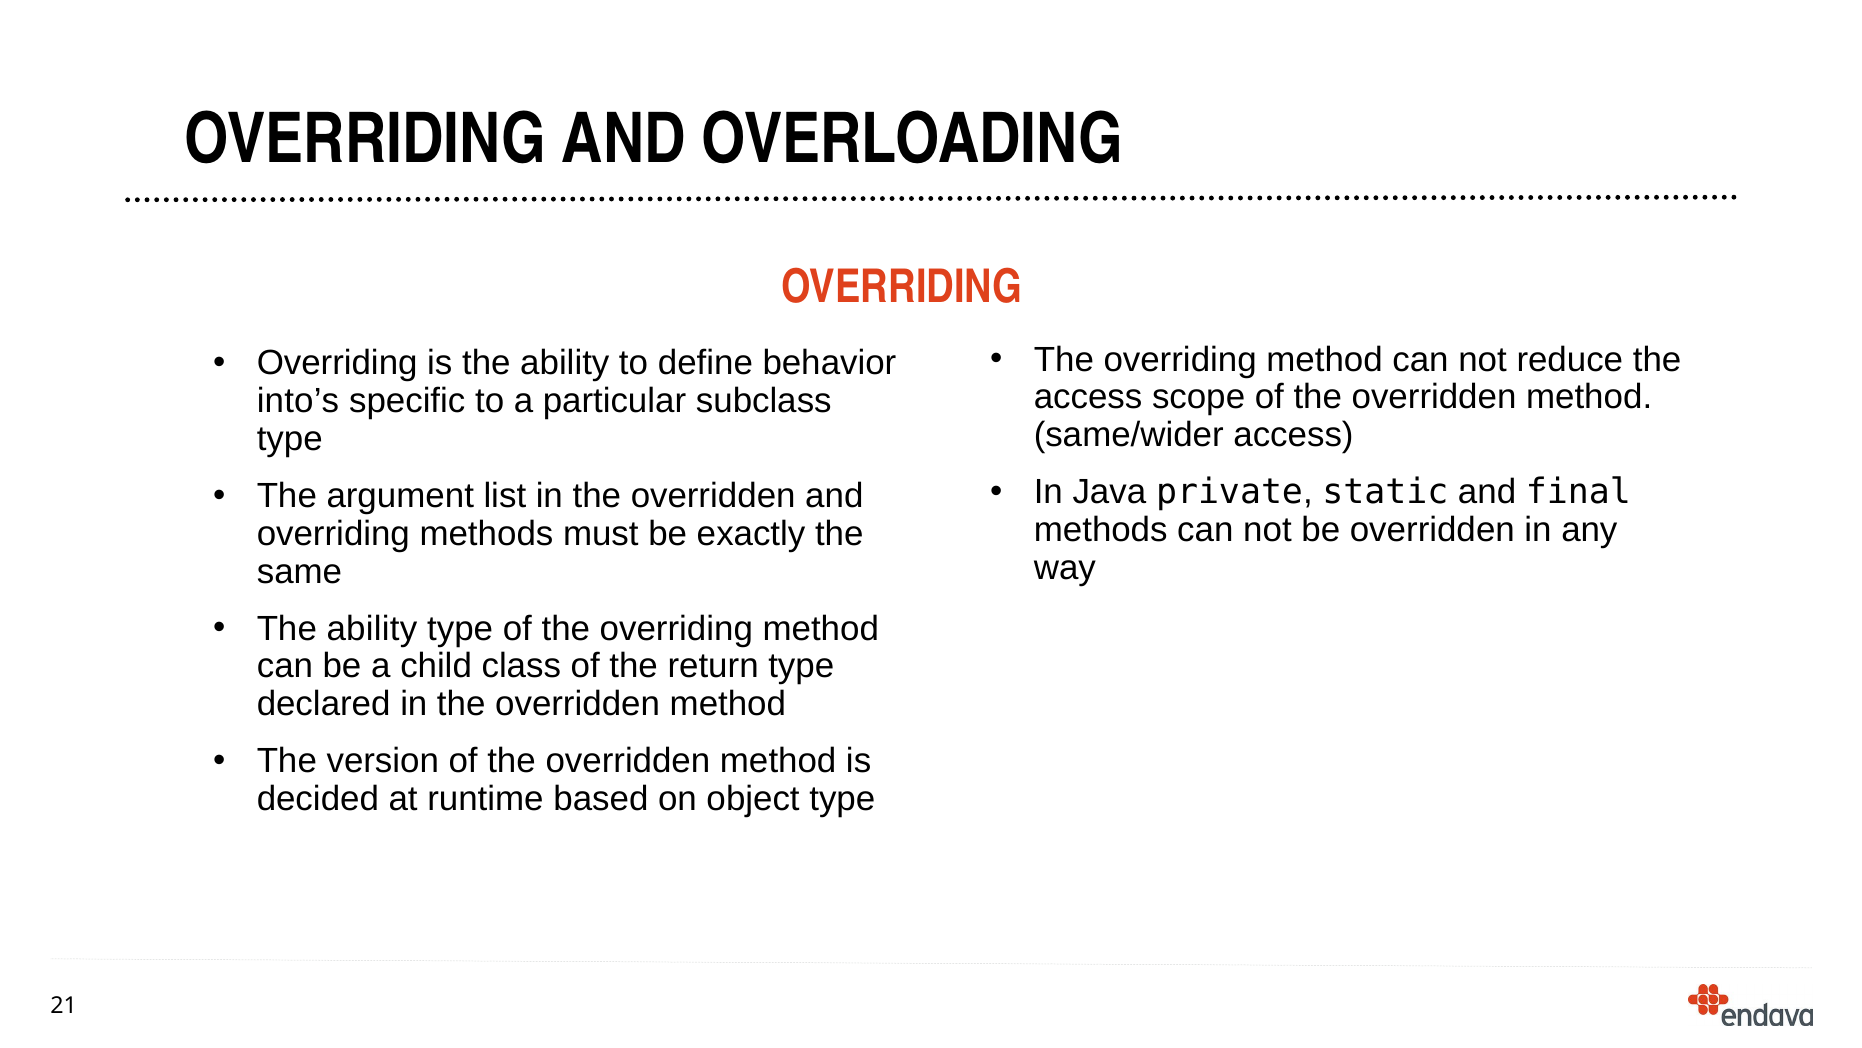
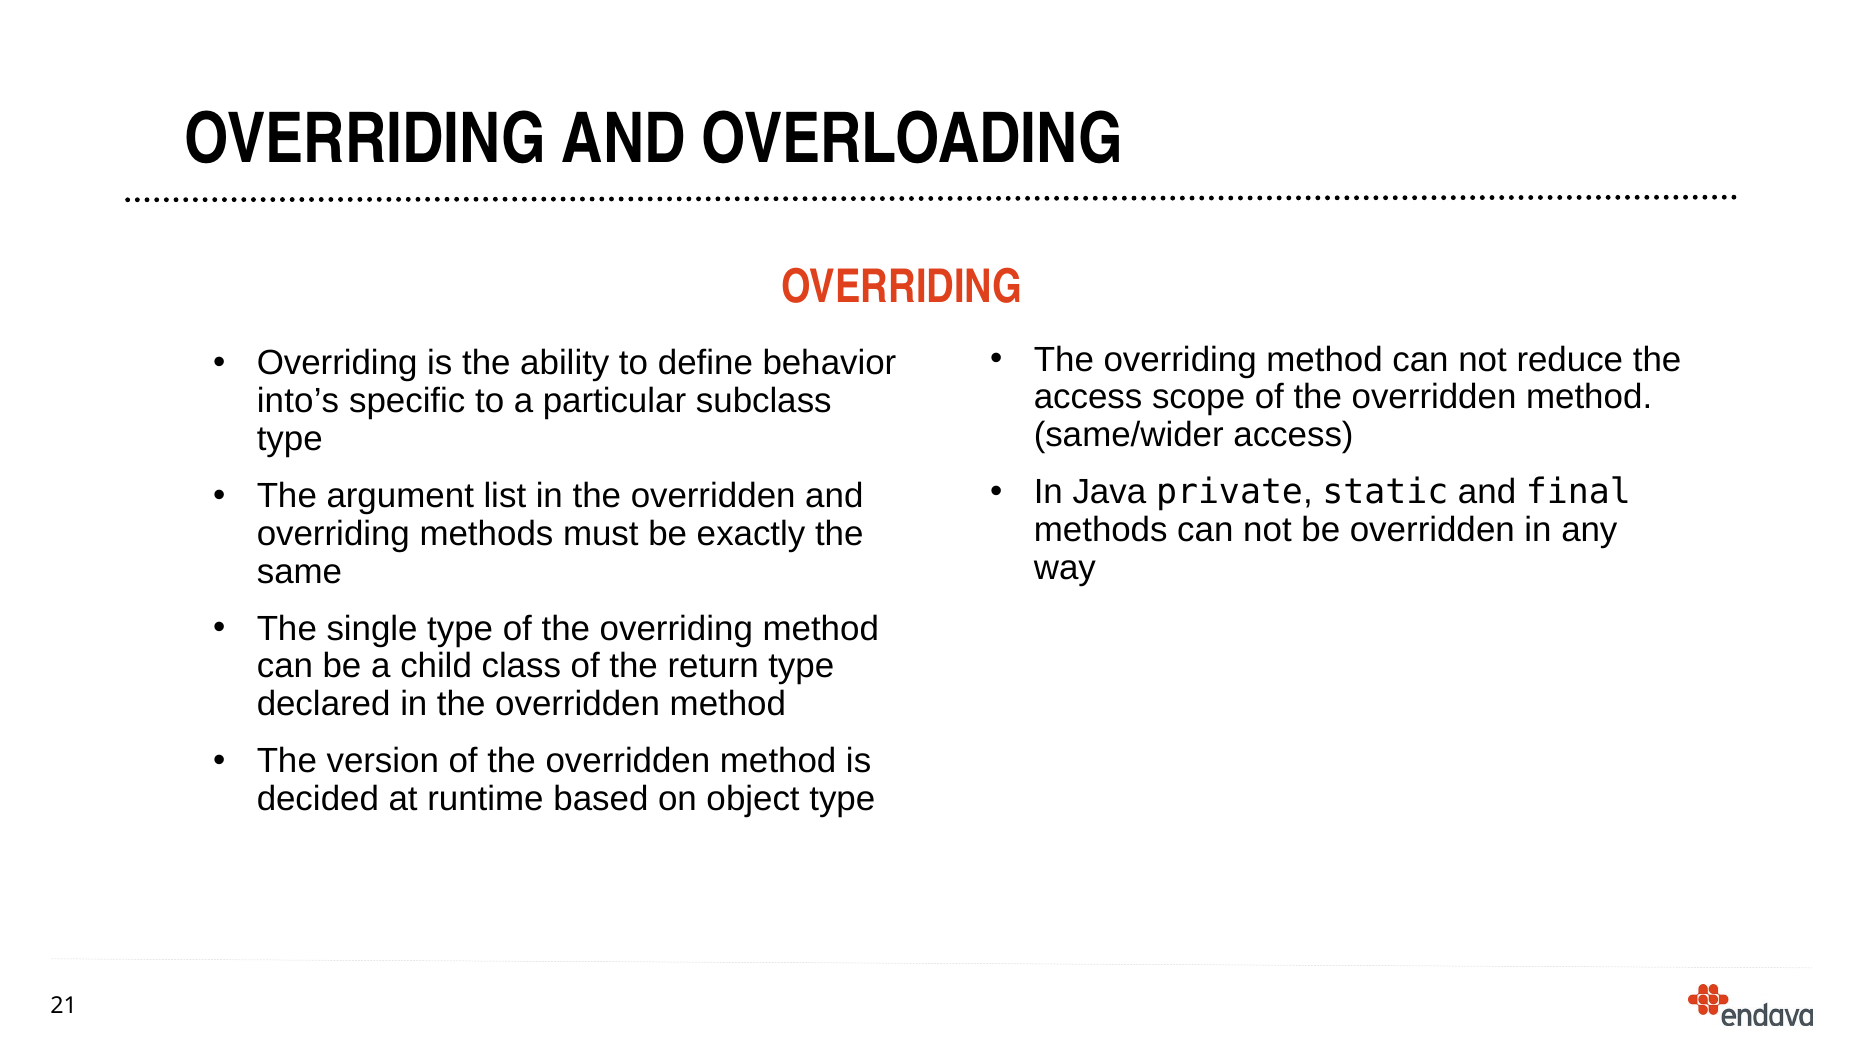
ability: ability -> single (372, 628)
